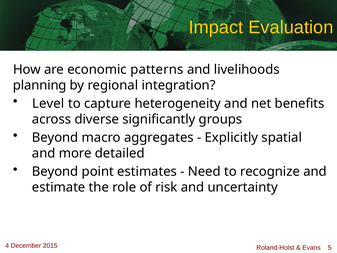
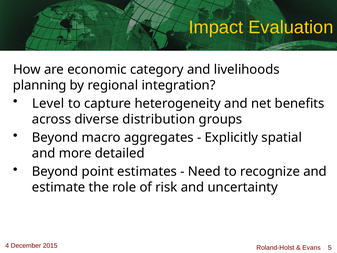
patterns: patterns -> category (157, 69)
significantly: significantly -> distribution (159, 119)
